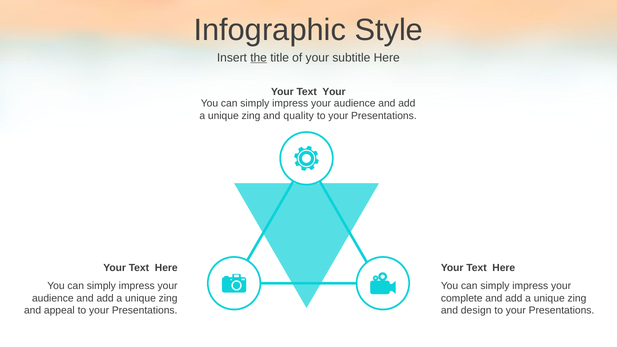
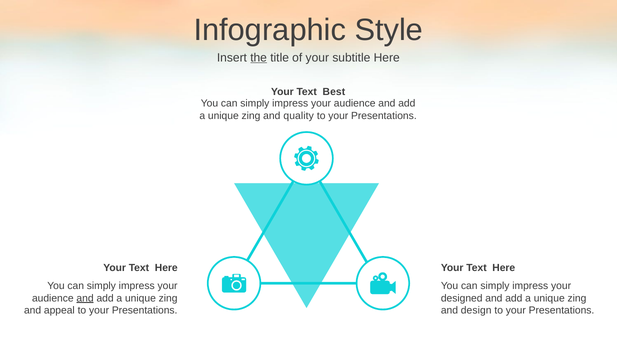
Text Your: Your -> Best (334, 92)
and underline: none -> present (85, 298)
complete: complete -> designed (462, 298)
